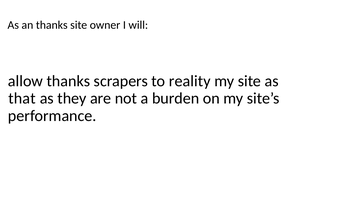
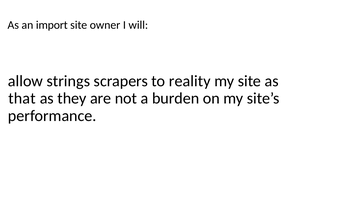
an thanks: thanks -> import (52, 25)
allow thanks: thanks -> strings (68, 81)
